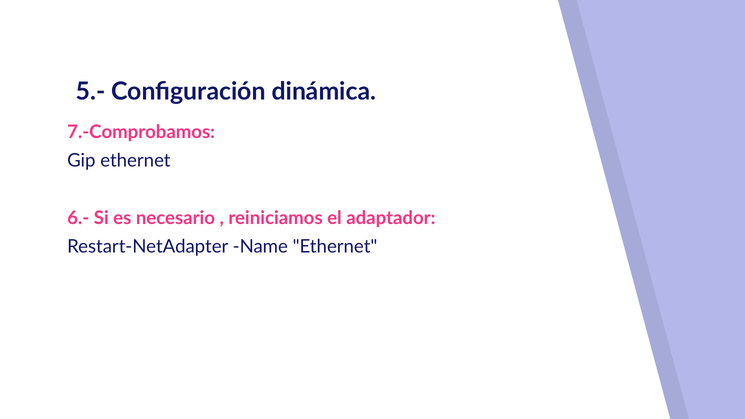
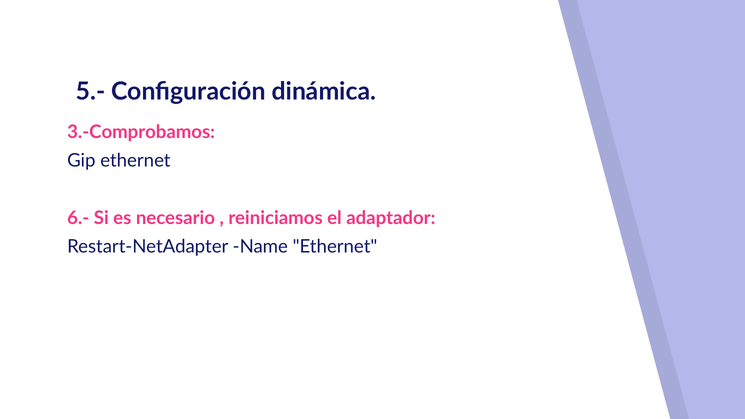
7.-Comprobamos: 7.-Comprobamos -> 3.-Comprobamos (141, 132)
